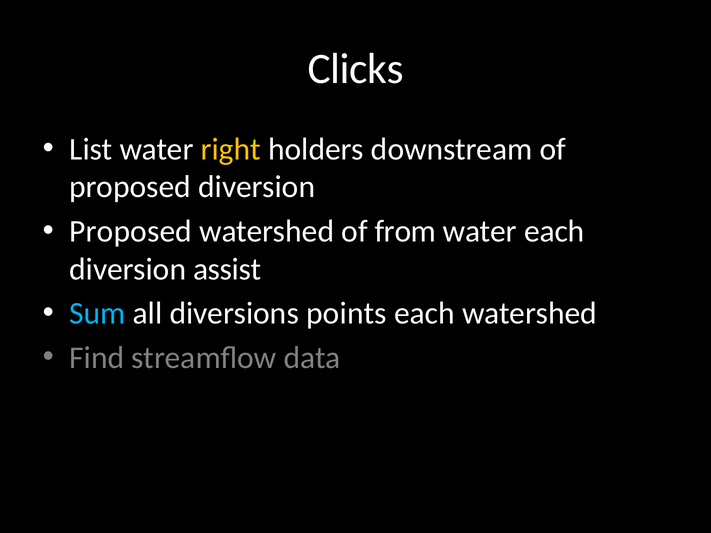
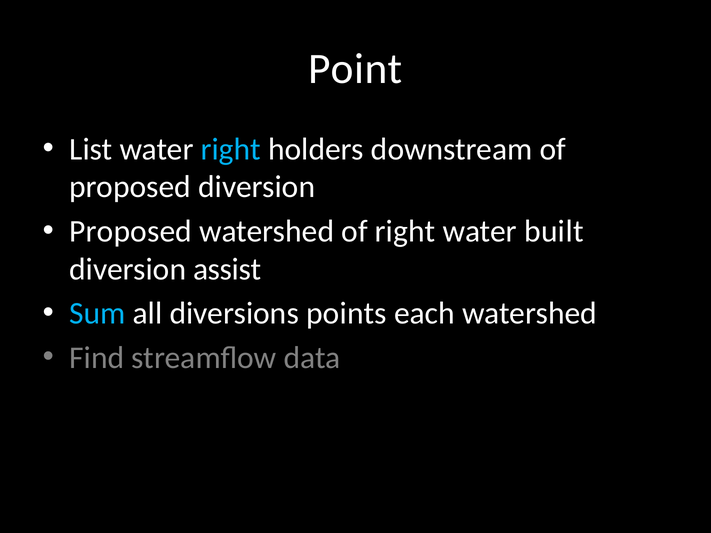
Clicks: Clicks -> Point (355, 69)
right colour: yellow -> light blue (231, 149)
of from: from -> right (405, 231)
water each: each -> built (554, 231)
